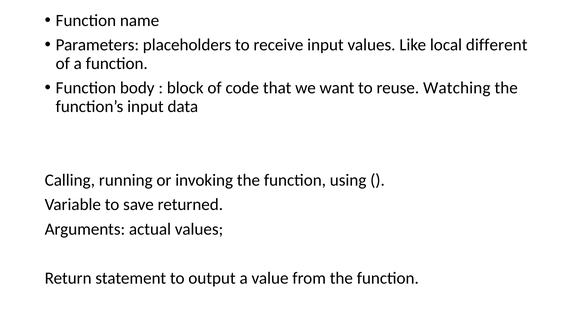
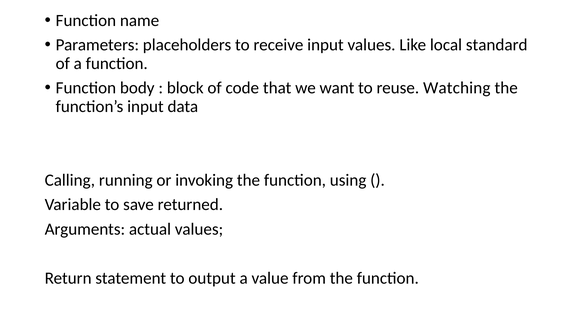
different: different -> standard (497, 45)
